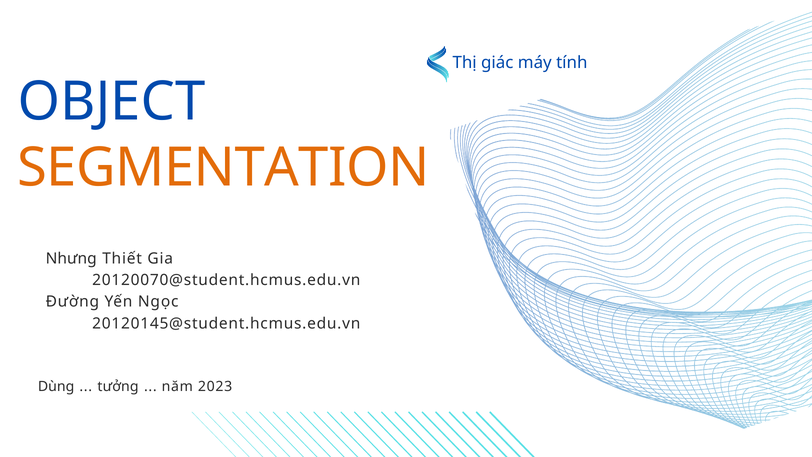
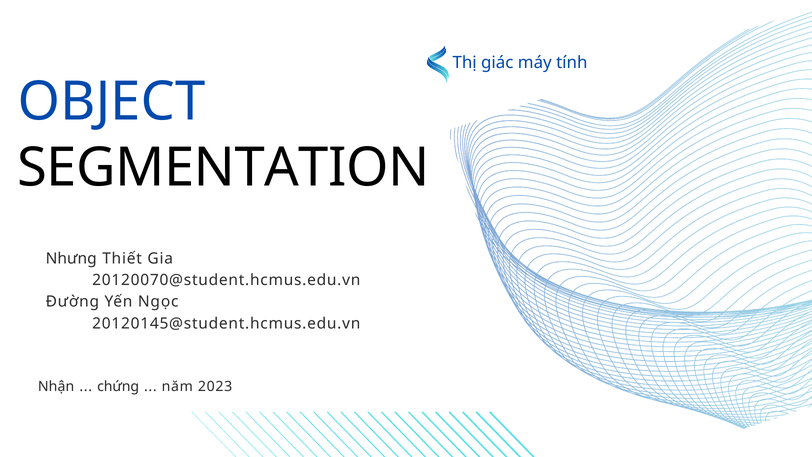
SEGMENTATION colour: orange -> black (223, 168)
Dùng: Dùng -> Nhận (56, 386)
tưởng: tưởng -> chứng (118, 386)
